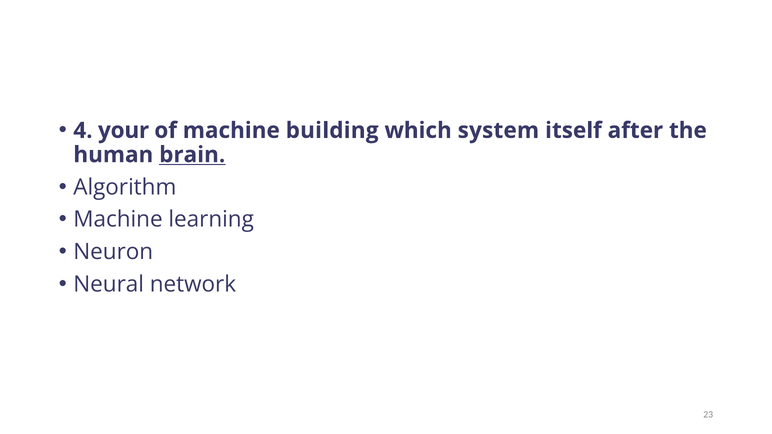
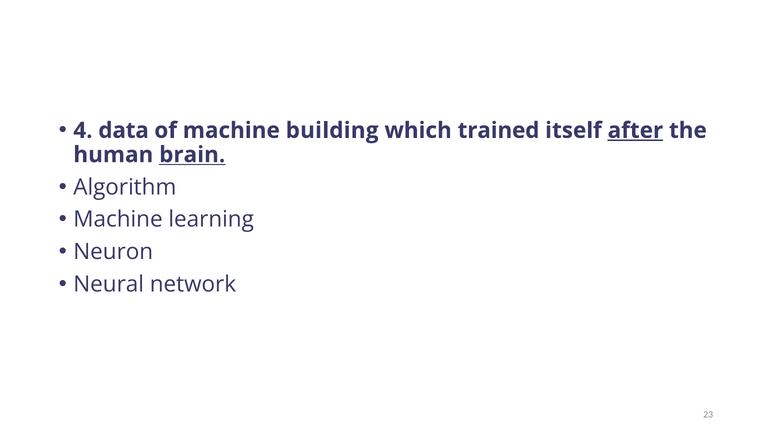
your: your -> data (124, 131)
system: system -> trained (499, 131)
after underline: none -> present (635, 131)
